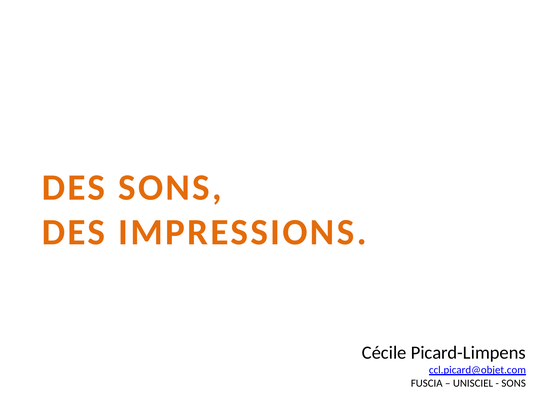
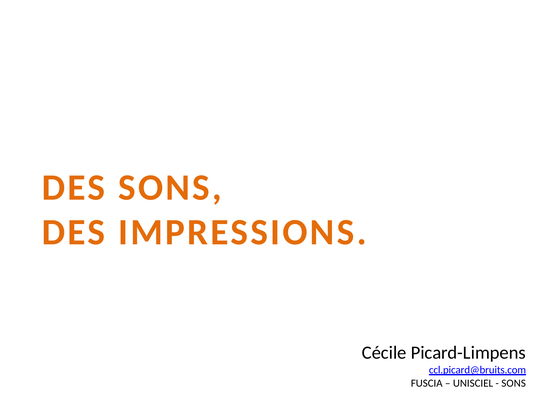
ccl.picard@objet.com: ccl.picard@objet.com -> ccl.picard@bruits.com (478, 370)
